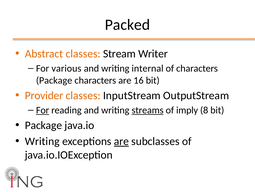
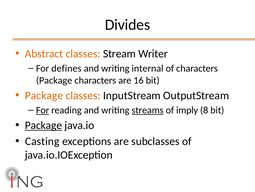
Packed: Packed -> Divides (128, 25)
various: various -> defines (66, 68)
Provider: Provider -> Package (44, 95)
Package underline: none -> present (43, 125)
Writing: Writing -> Casting (42, 141)
are underline: present -> none (121, 141)
